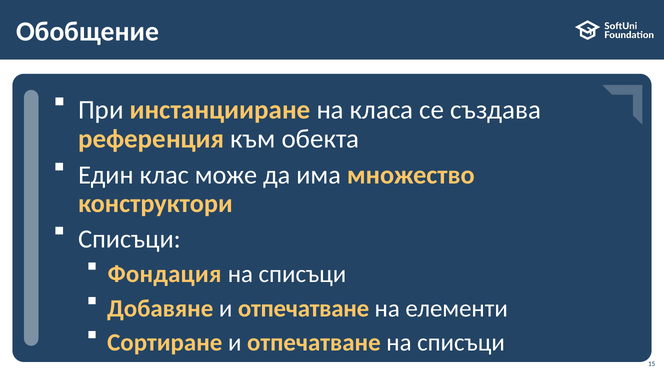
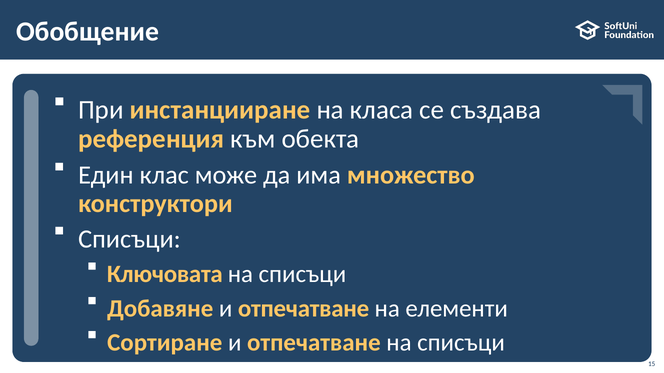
Фондация: Фондация -> Ключовата (165, 274)
